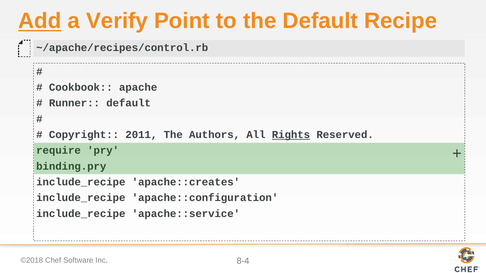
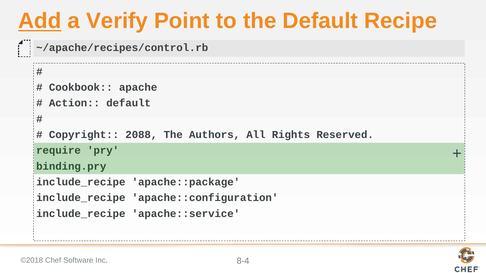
Runner: Runner -> Action (74, 103)
2011: 2011 -> 2088 (141, 135)
Rights underline: present -> none (291, 135)
apache::creates: apache::creates -> apache::package (186, 182)
